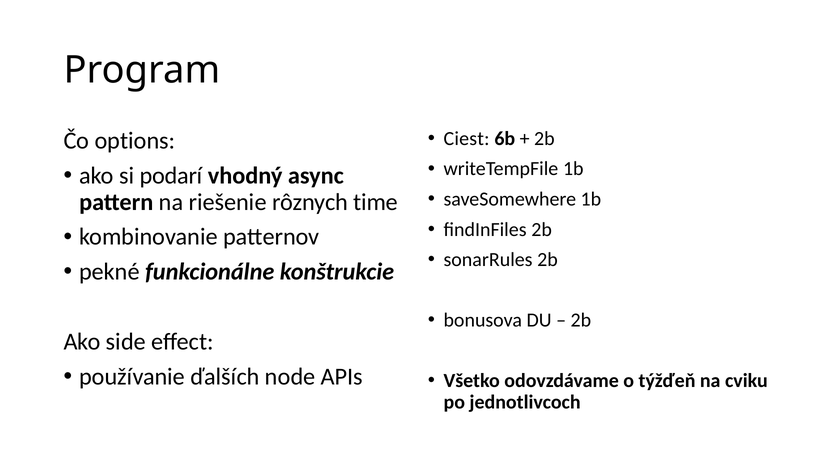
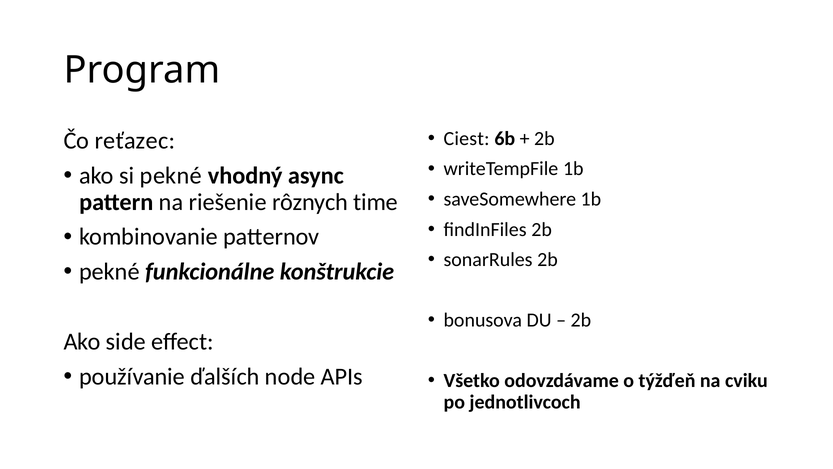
options: options -> reťazec (135, 141)
si podarí: podarí -> pekné (171, 176)
